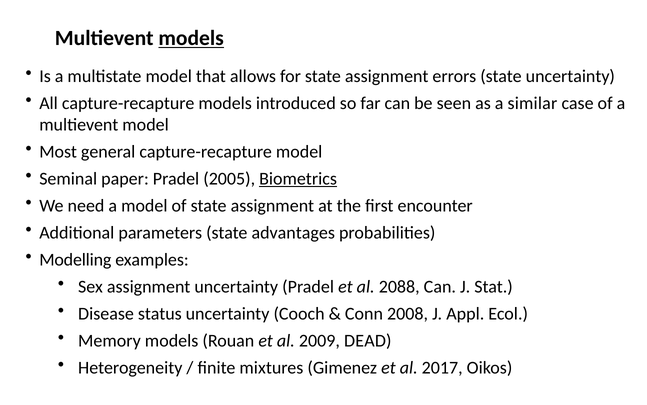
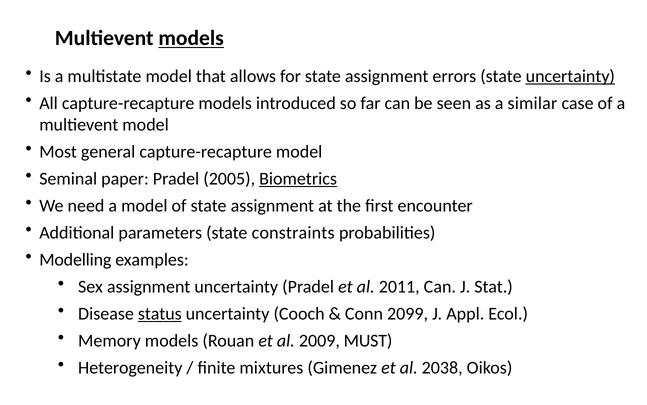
uncertainty underline: none -> present (570, 76)
advantages: advantages -> constraints (293, 232)
2088: 2088 -> 2011 (399, 286)
status underline: none -> present (160, 313)
2008: 2008 -> 2099 (408, 313)
DEAD: DEAD -> MUST (368, 340)
2017: 2017 -> 2038 (442, 367)
